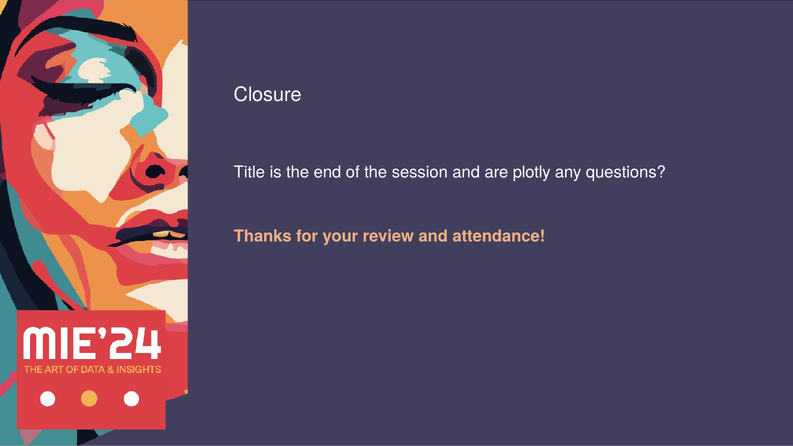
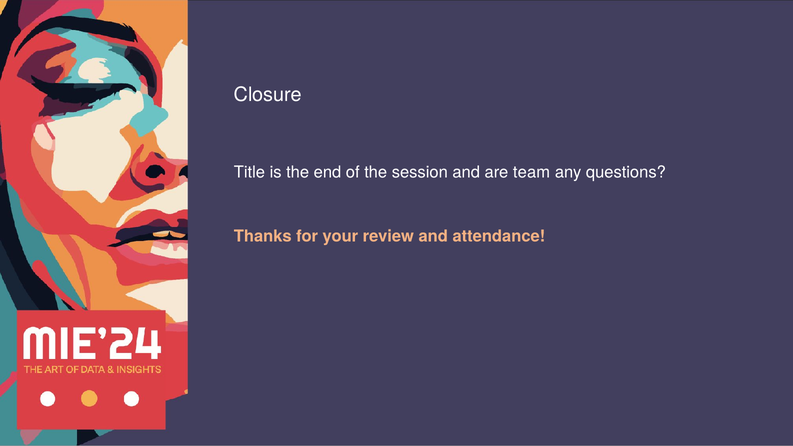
plotly: plotly -> team (532, 172)
